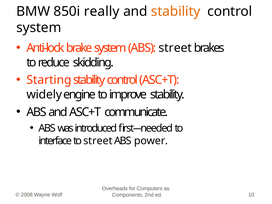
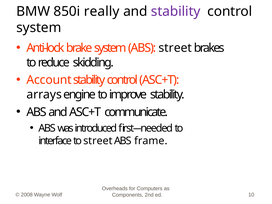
stability colour: orange -> purple (176, 11)
Starting: Starting -> Account (49, 80)
widely: widely -> arrays (44, 94)
power: power -> frame (151, 141)
